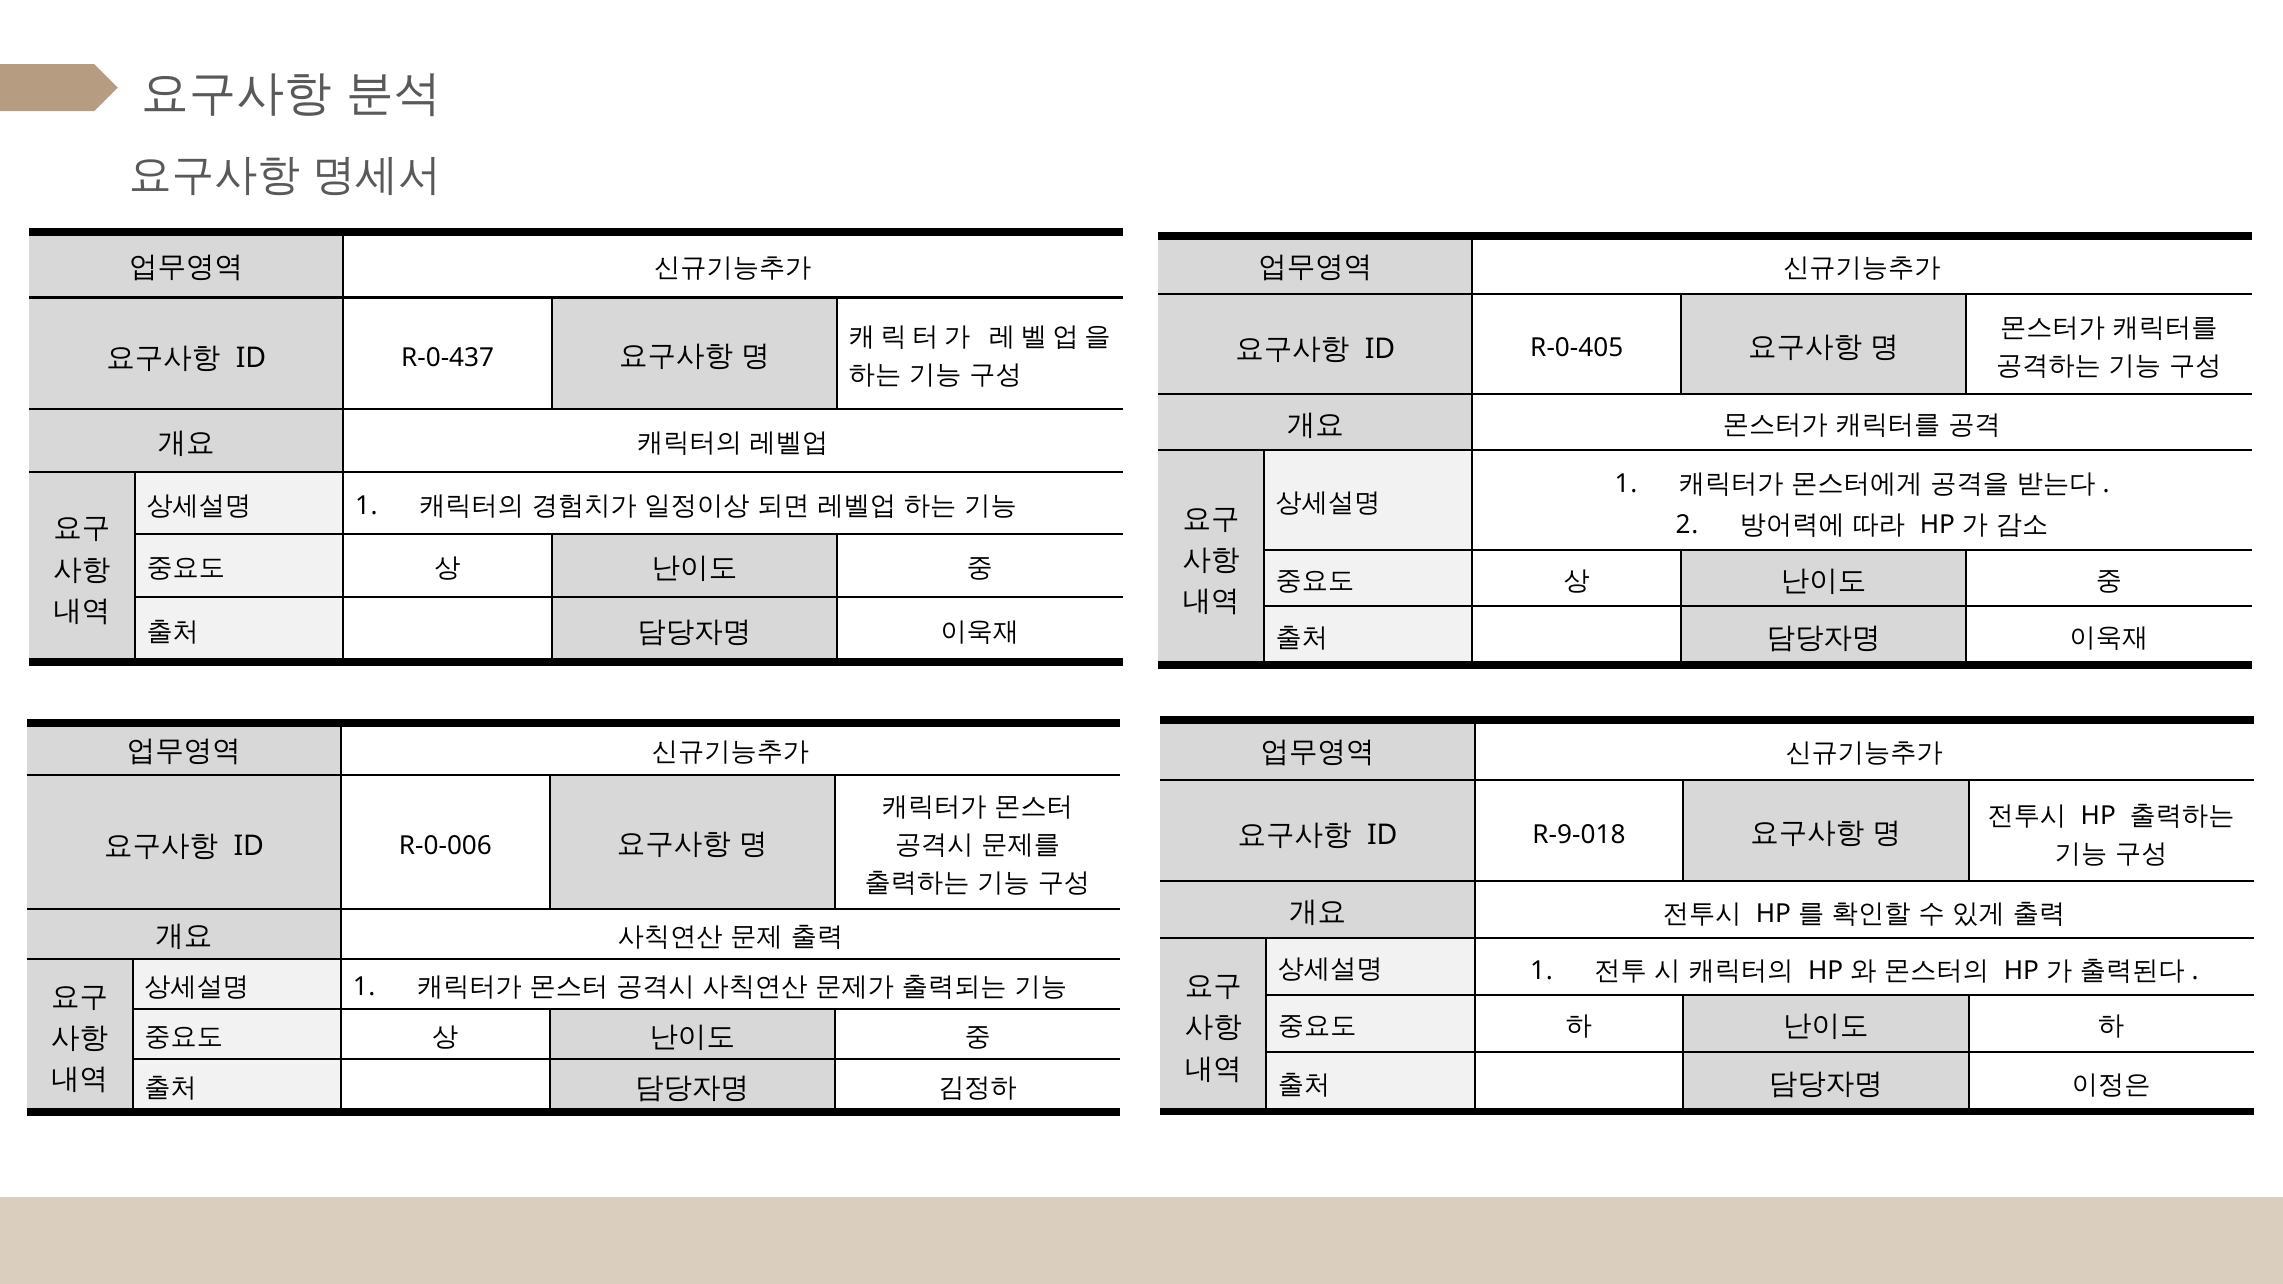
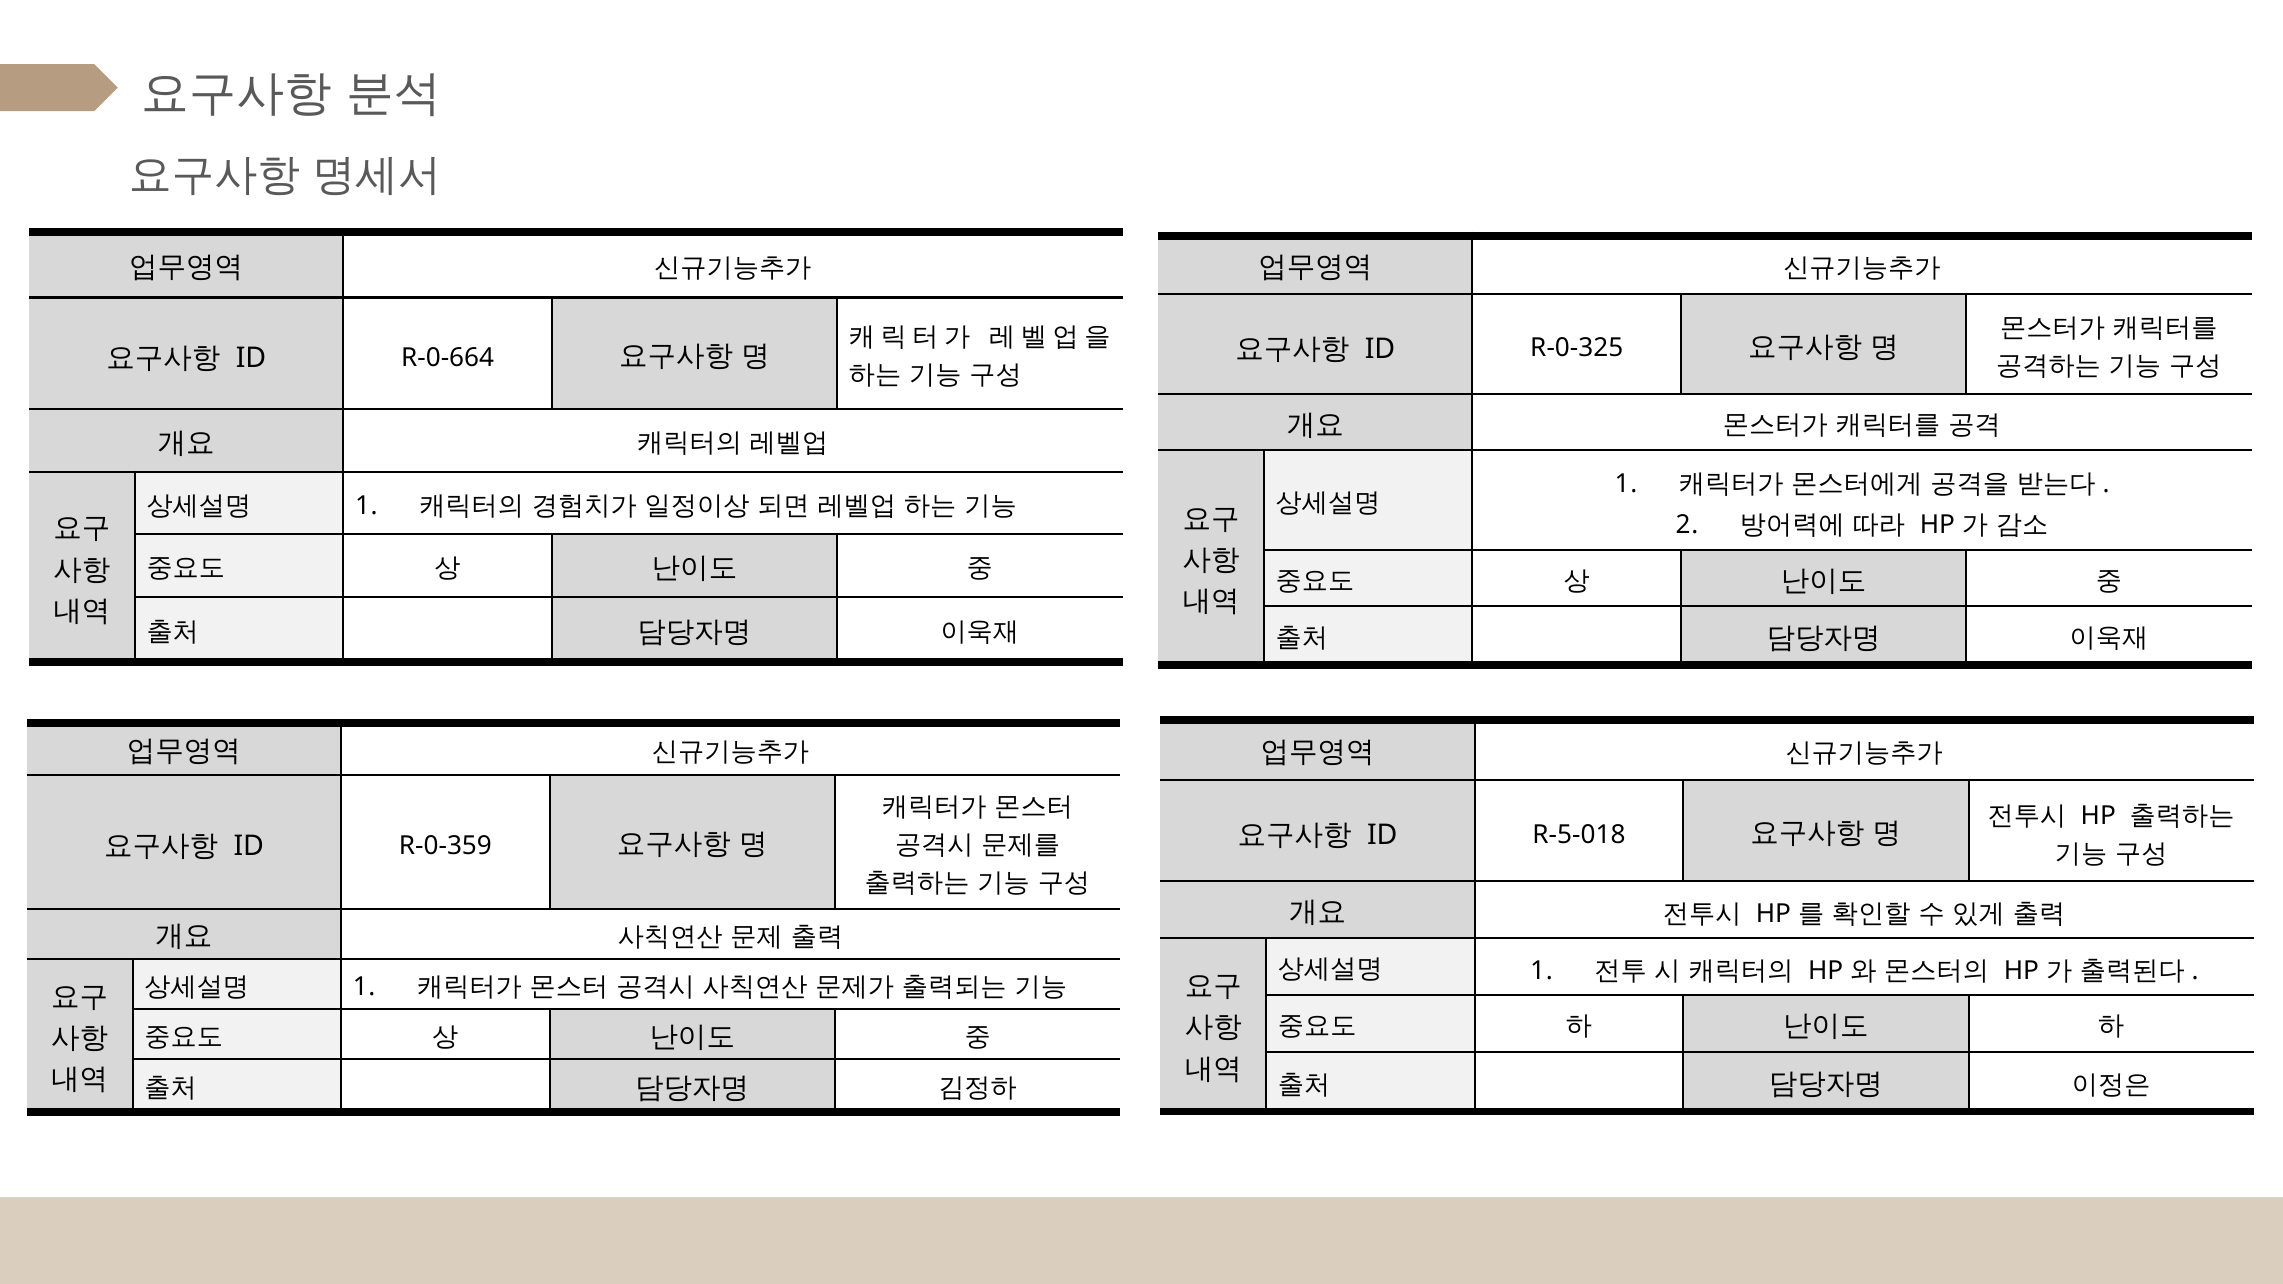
R-0-405: R-0-405 -> R-0-325 (1577, 348)
R-0-437: R-0-437 -> R-0-664 (448, 357)
R-9-018: R-9-018 -> R-5-018 (1579, 835)
R-0-006: R-0-006 -> R-0-359 (445, 846)
